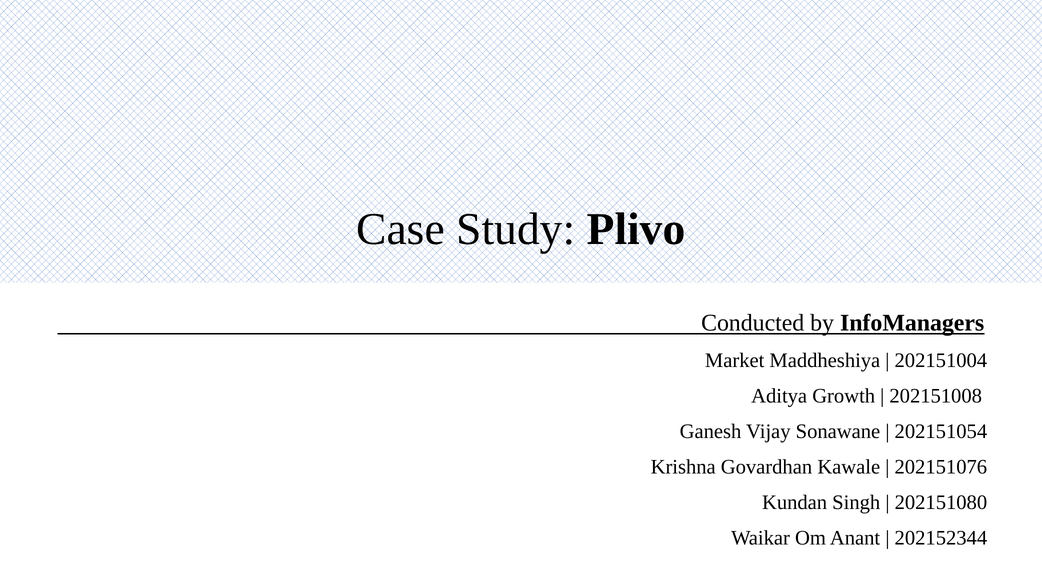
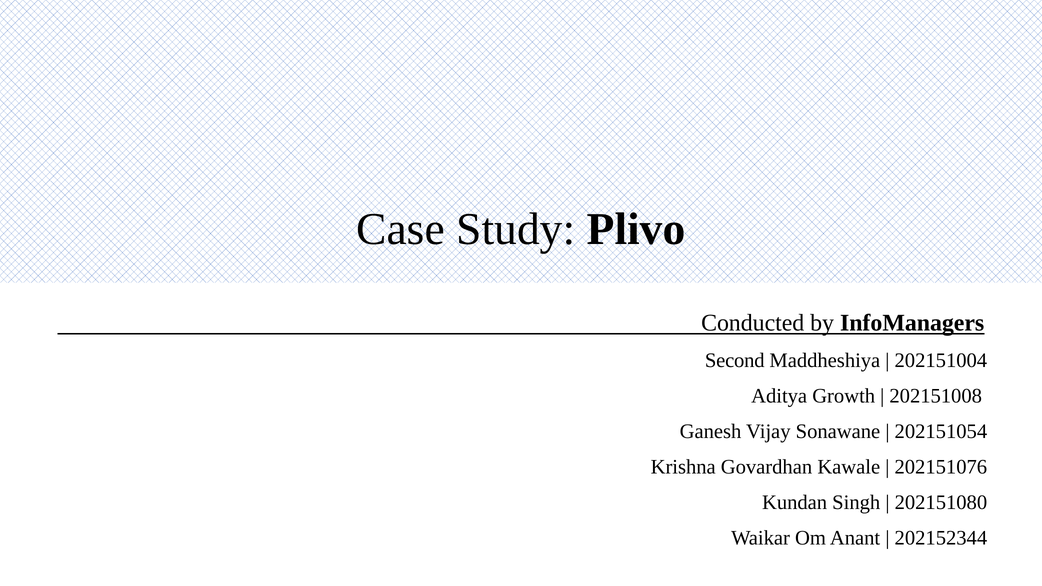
Market: Market -> Second (735, 360)
